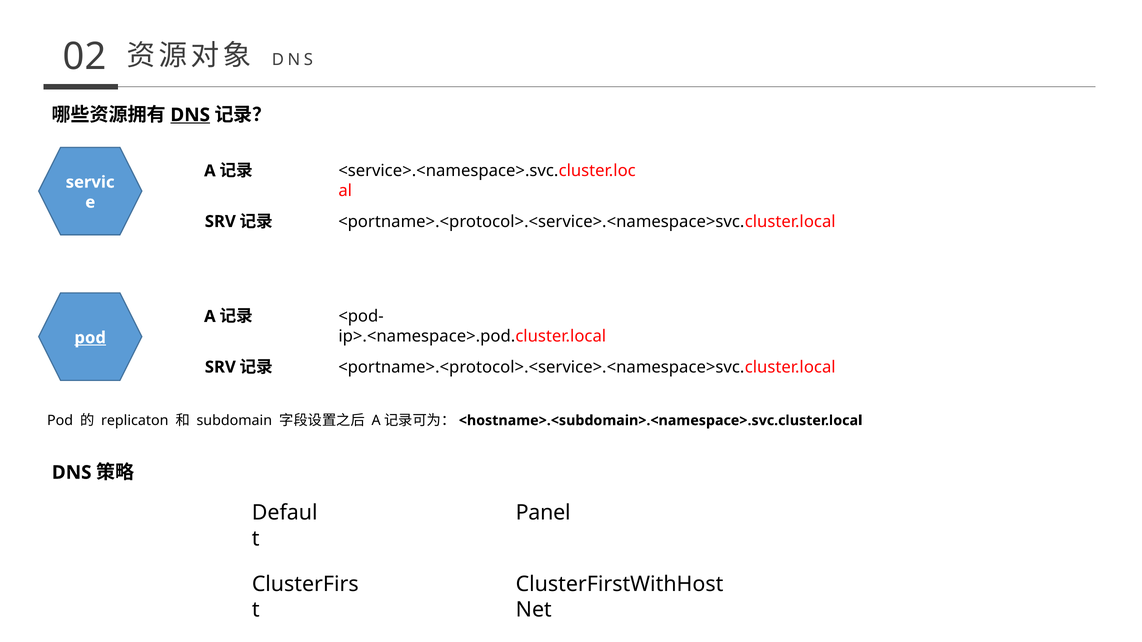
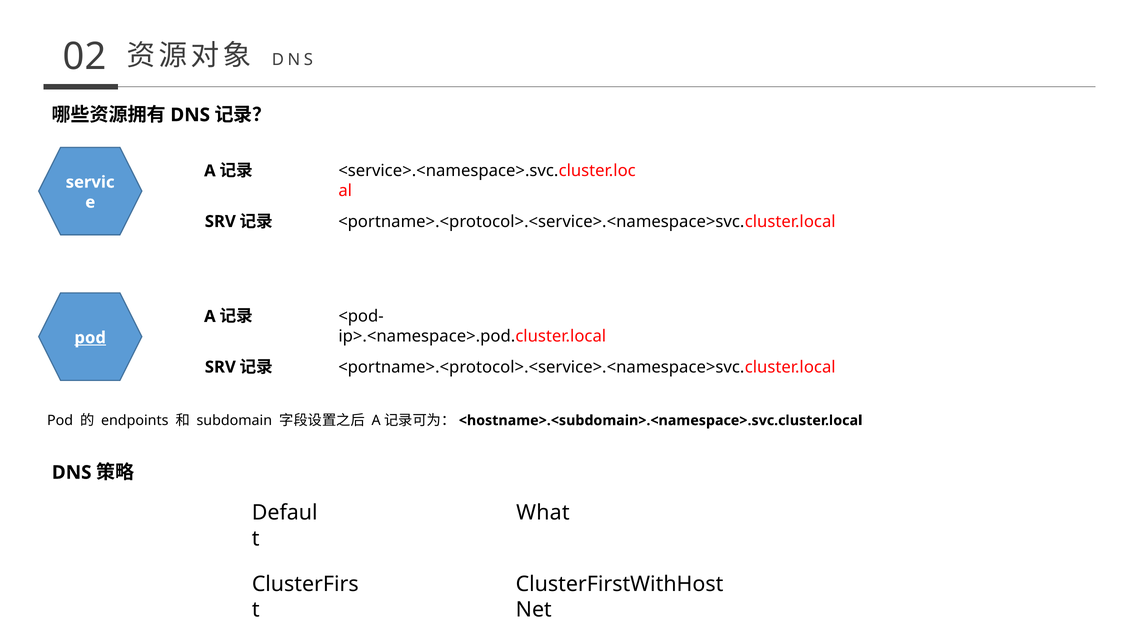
DNS underline: present -> none (190, 115)
replicaton: replicaton -> endpoints (135, 421)
Panel: Panel -> What (543, 513)
